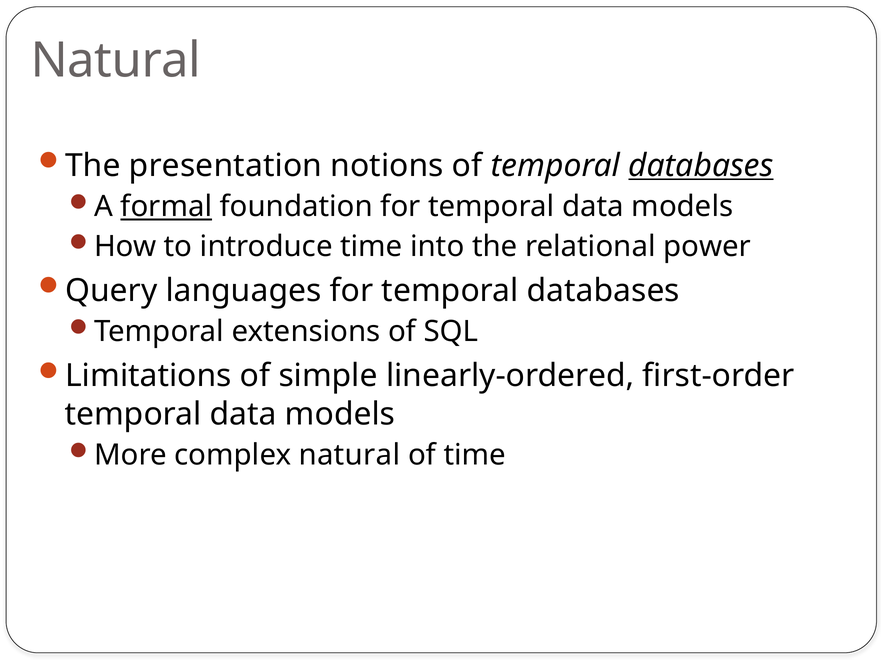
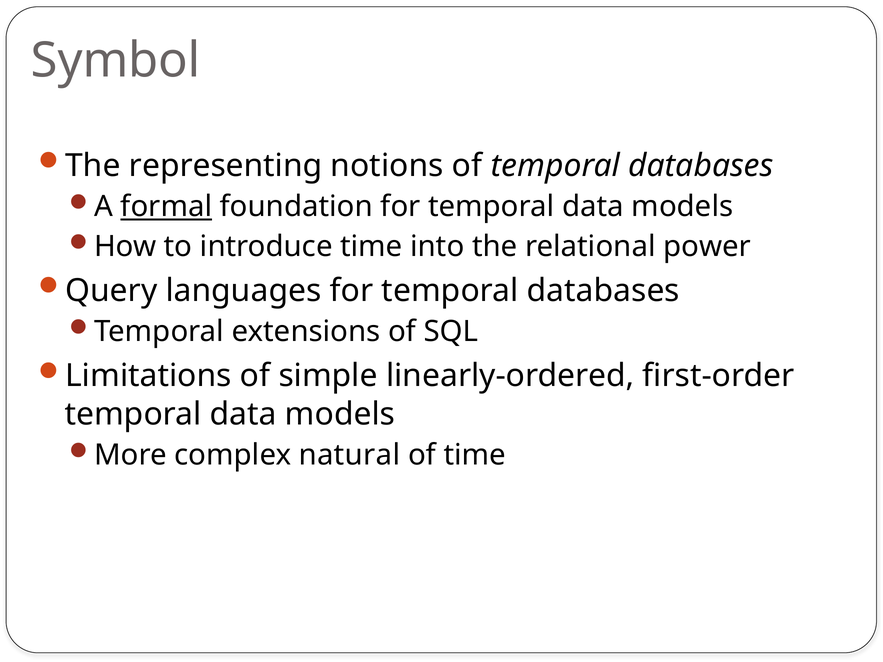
Natural: Natural -> Symbol (116, 61)
presentation: presentation -> representing (226, 166)
databases underline: present -> none (701, 166)
